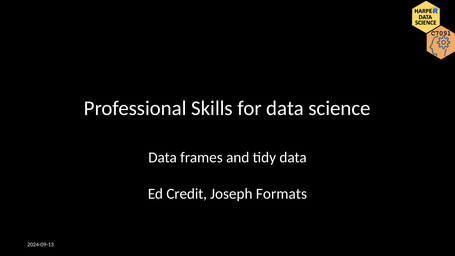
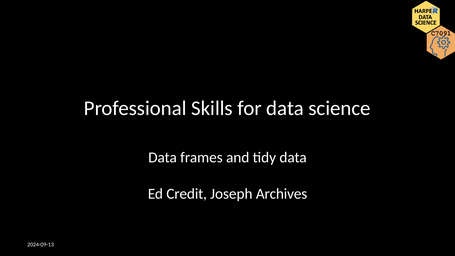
Formats: Formats -> Archives (282, 194)
